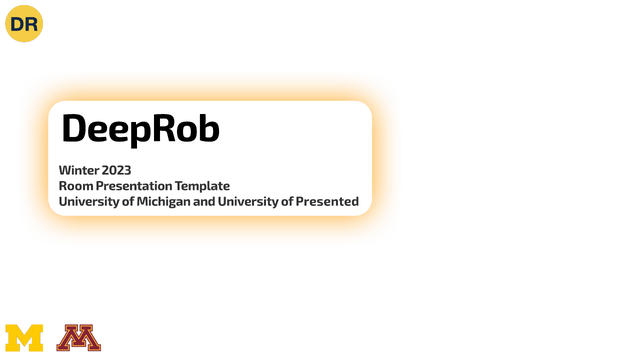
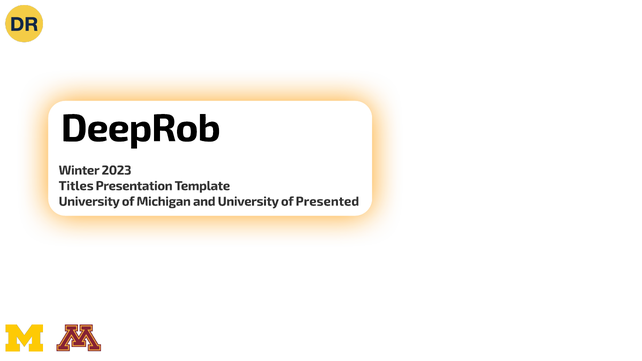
Room: Room -> Titles (76, 186)
